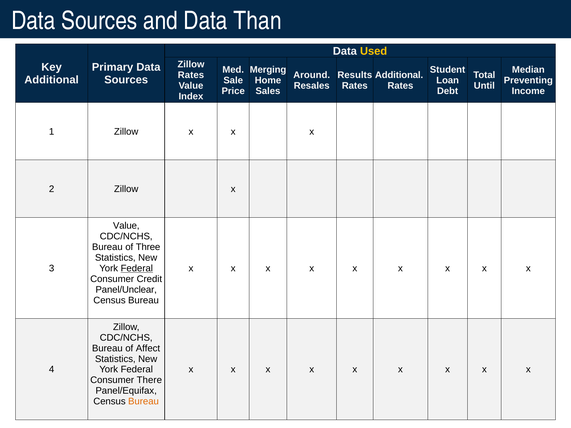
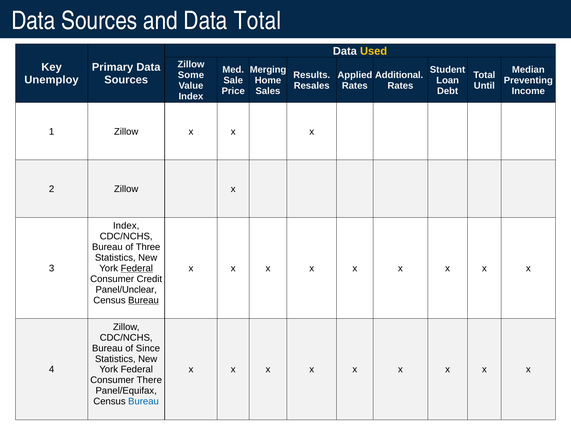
Data Than: Than -> Total (258, 21)
Rates: Rates -> Some (191, 75)
Around: Around -> Results (312, 75)
Results: Results -> Applied (355, 75)
Additional: Additional -> Unemploy (52, 80)
Value: Value -> Index (126, 226)
Bureau underline: none -> present (143, 301)
Affect: Affect -> Since (148, 348)
Bureau colour: orange -> blue (143, 402)
